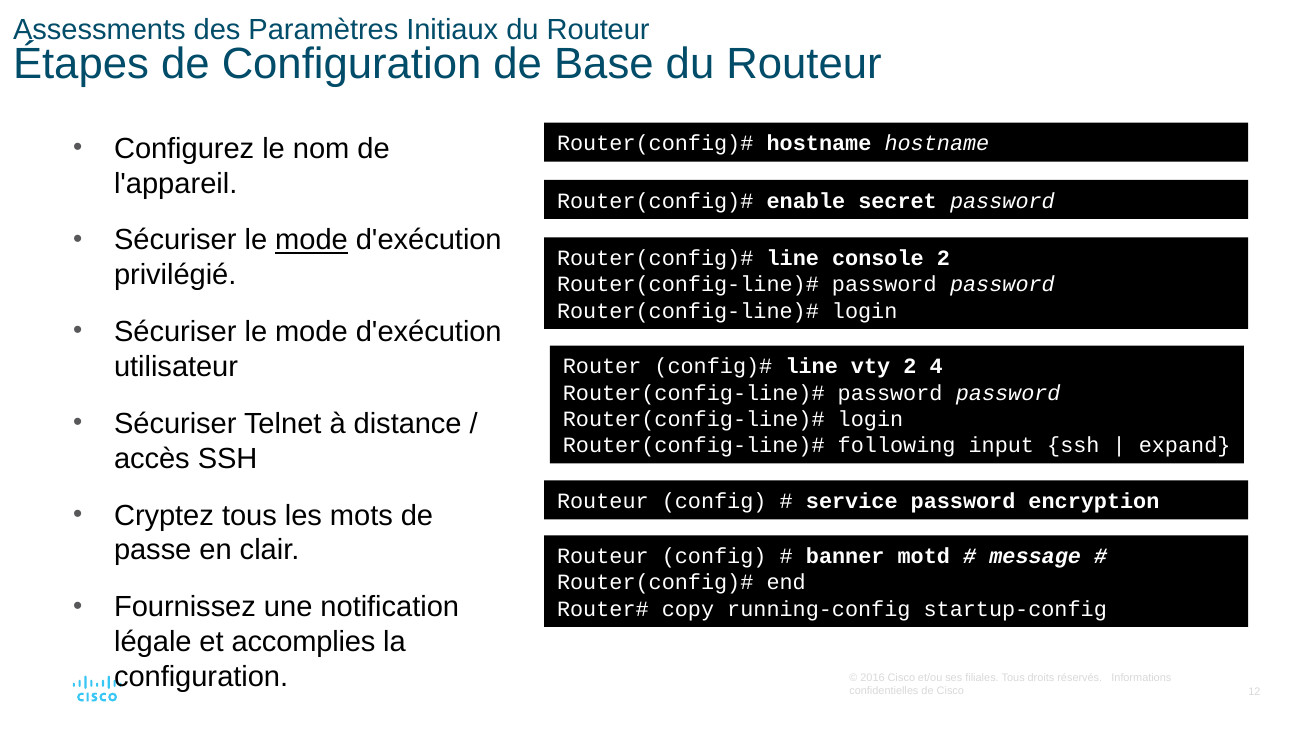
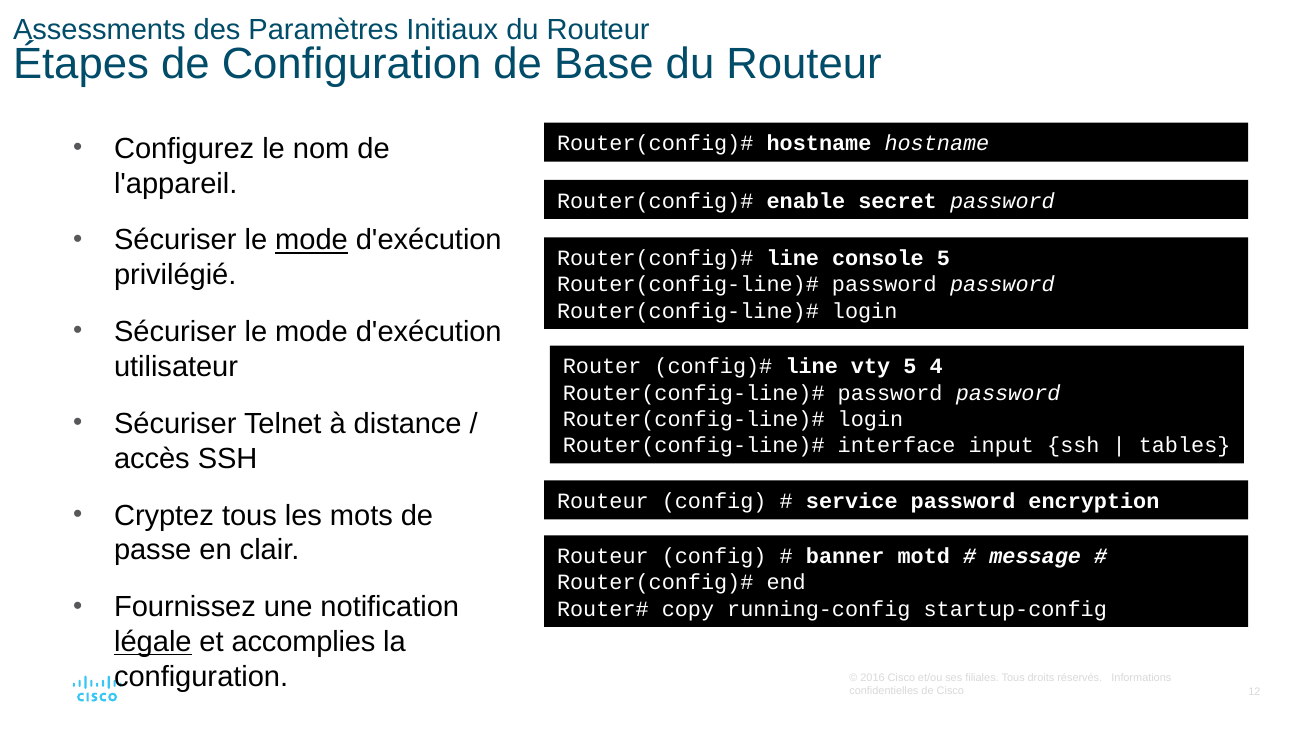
console 2: 2 -> 5 (943, 258)
vty 2: 2 -> 5 (910, 367)
following: following -> interface (897, 445)
expand: expand -> tables (1185, 445)
légale underline: none -> present (153, 642)
